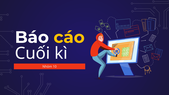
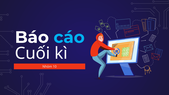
cáo colour: yellow -> light blue (69, 37)
